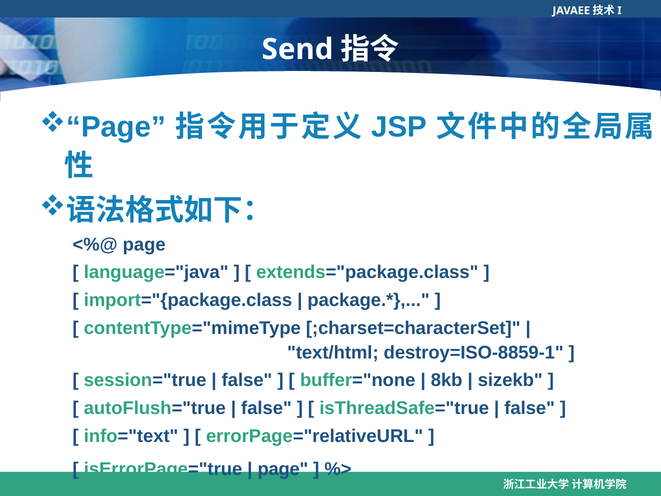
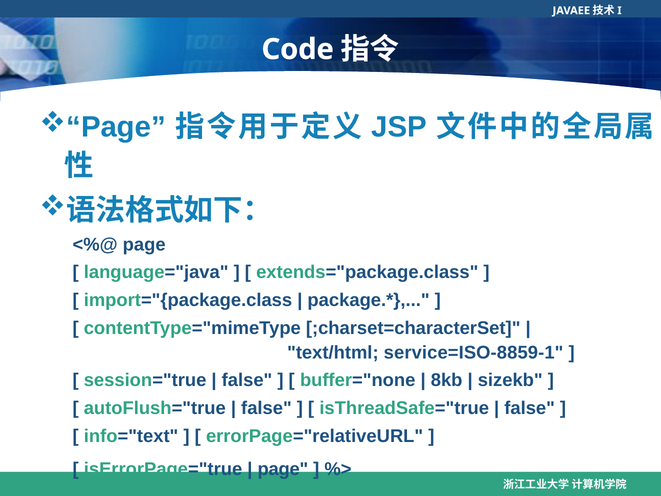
Send: Send -> Code (298, 49)
destroy=ISO-8859-1: destroy=ISO-8859-1 -> service=ISO-8859-1 (474, 352)
